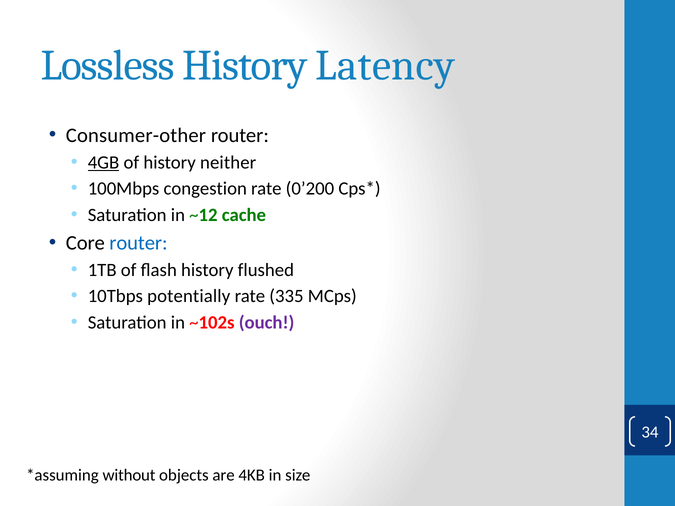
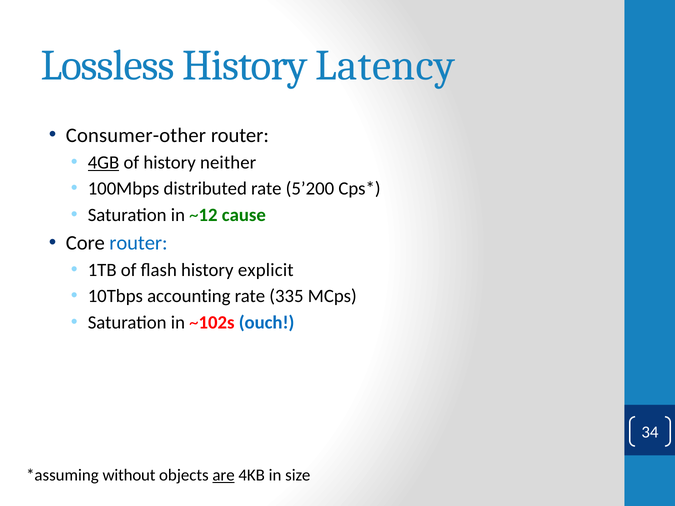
congestion: congestion -> distributed (205, 189)
0’200: 0’200 -> 5’200 (310, 189)
cache: cache -> cause (244, 215)
flushed: flushed -> explicit (266, 270)
potentially: potentially -> accounting (189, 296)
ouch colour: purple -> blue (267, 323)
are underline: none -> present (224, 475)
